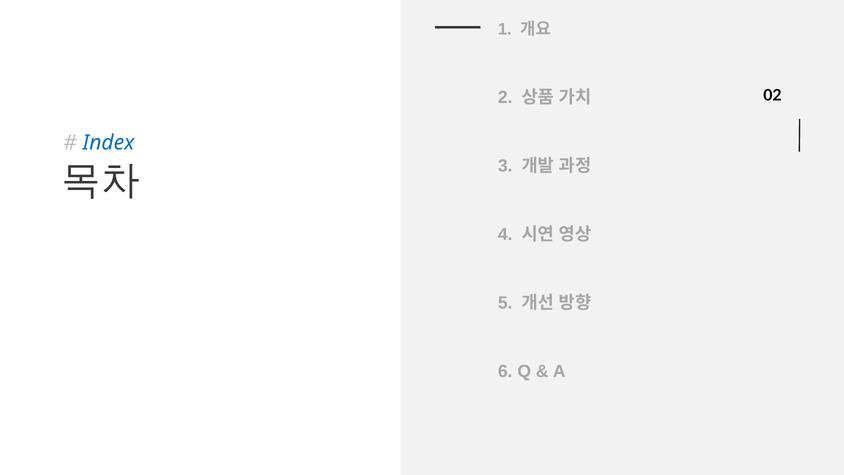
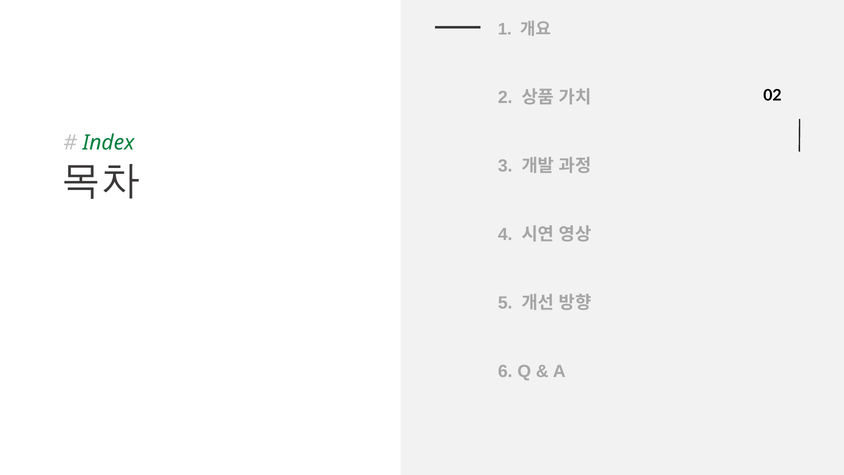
Index colour: blue -> green (108, 143)
